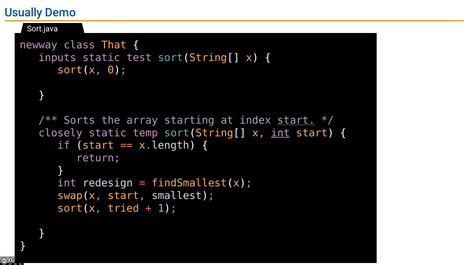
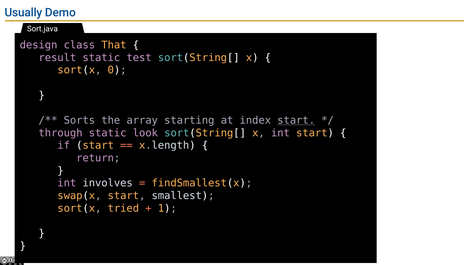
newway: newway -> design (39, 45)
inputs: inputs -> result (57, 58)
closely: closely -> through (61, 133)
temp: temp -> look (145, 133)
int underline: present -> none (280, 133)
redesign: redesign -> involves (108, 183)
